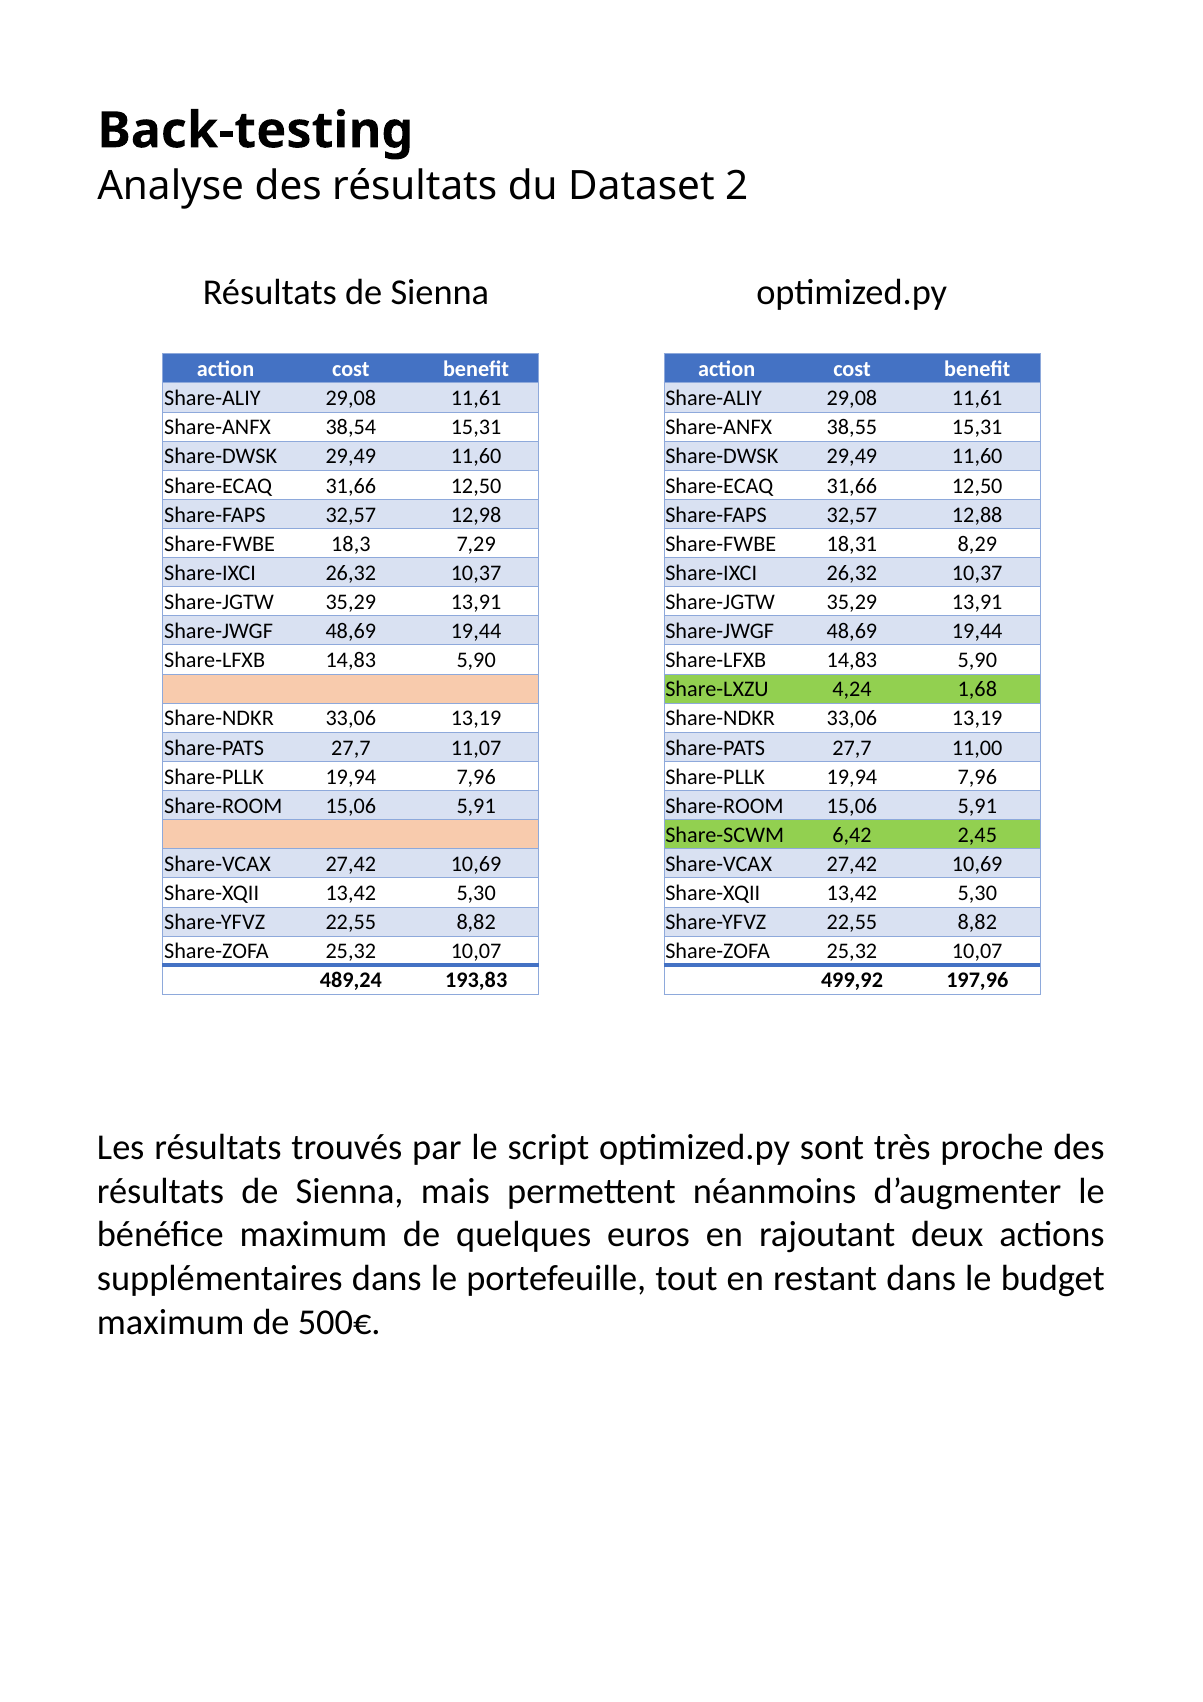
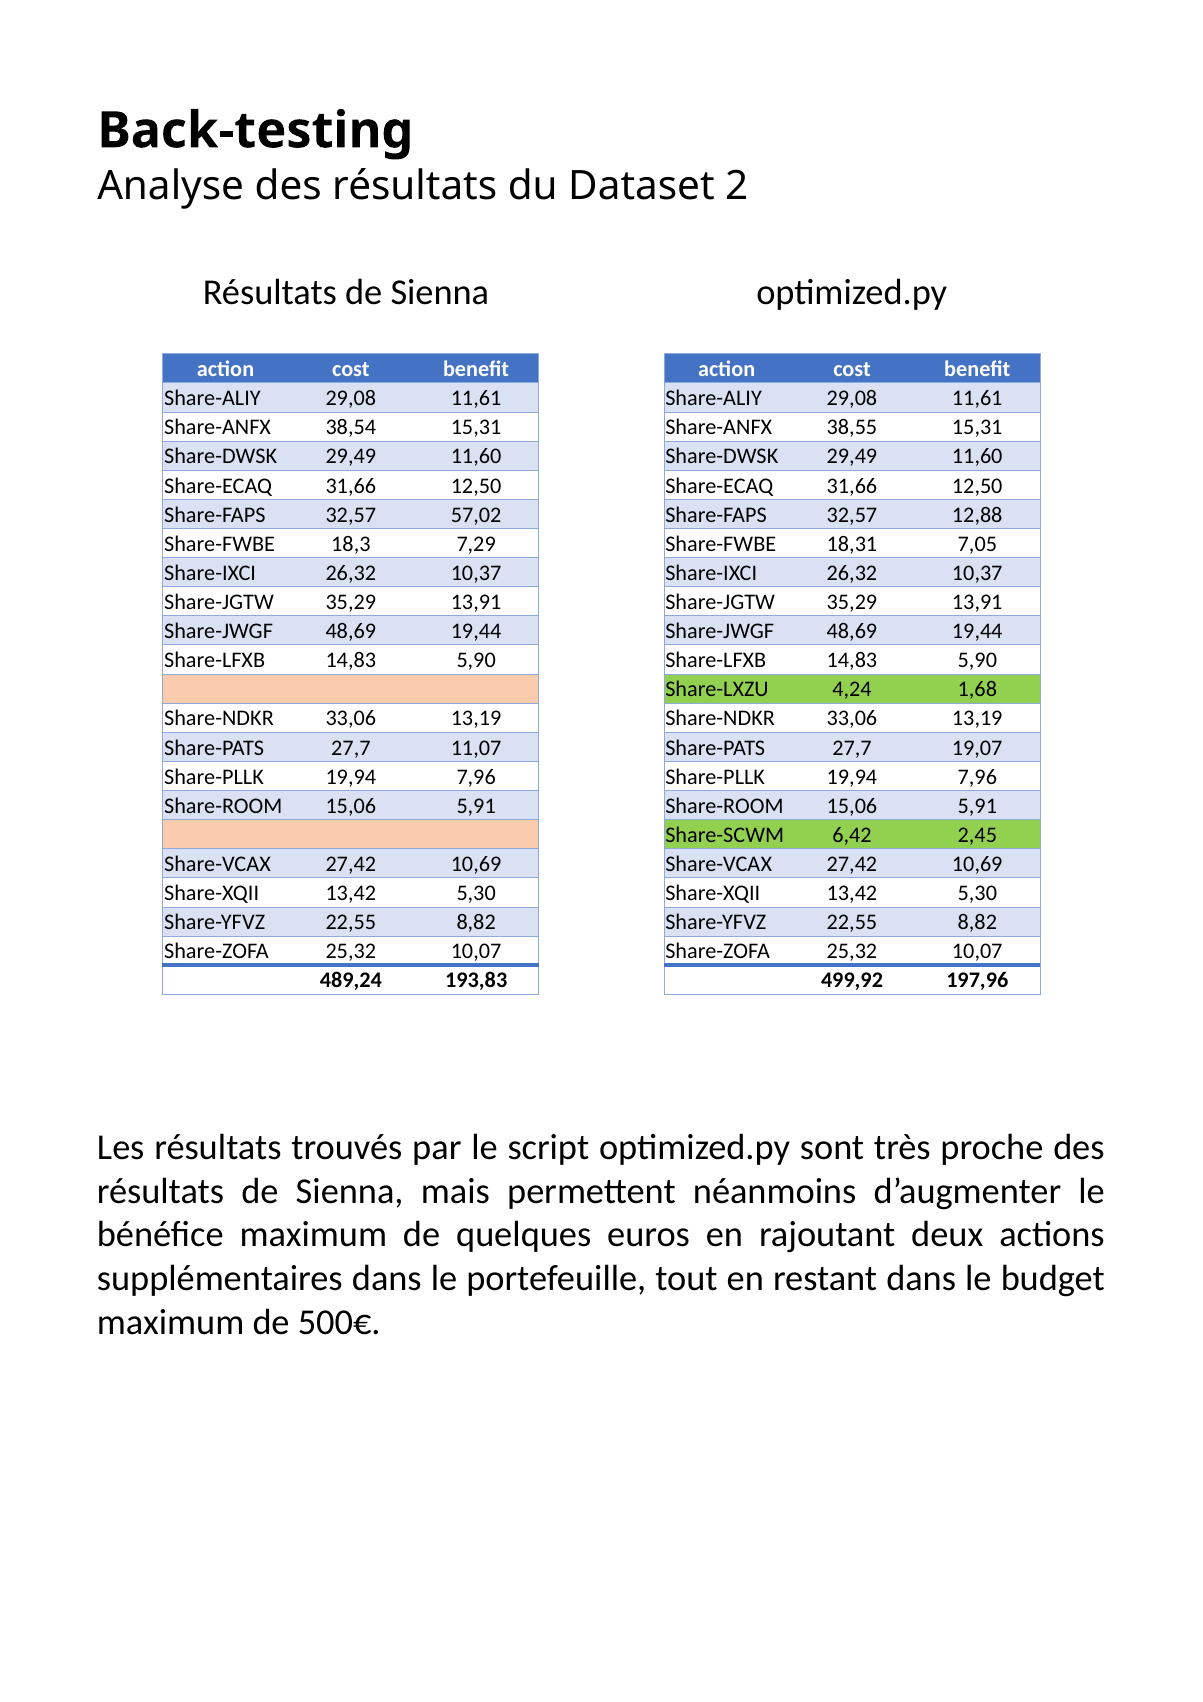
12,98: 12,98 -> 57,02 (476, 515)
8,29: 8,29 -> 7,05 (977, 544)
11,00: 11,00 -> 19,07 (977, 747)
